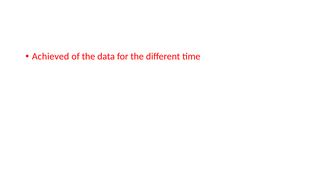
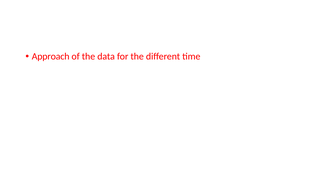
Achieved: Achieved -> Approach (51, 57)
